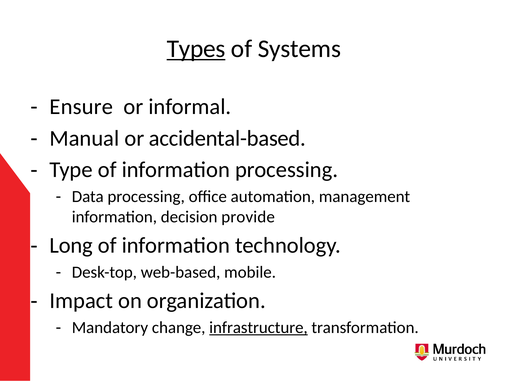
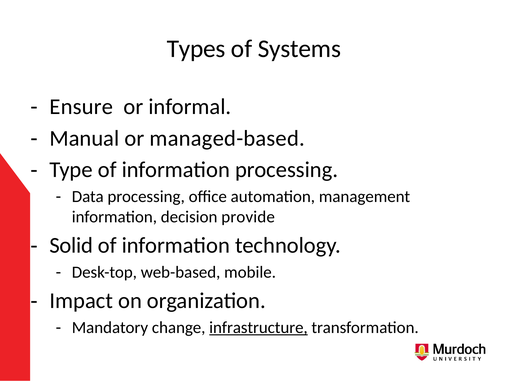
Types underline: present -> none (196, 49)
accidental-based: accidental-based -> managed-based (227, 138)
Long: Long -> Solid (71, 246)
